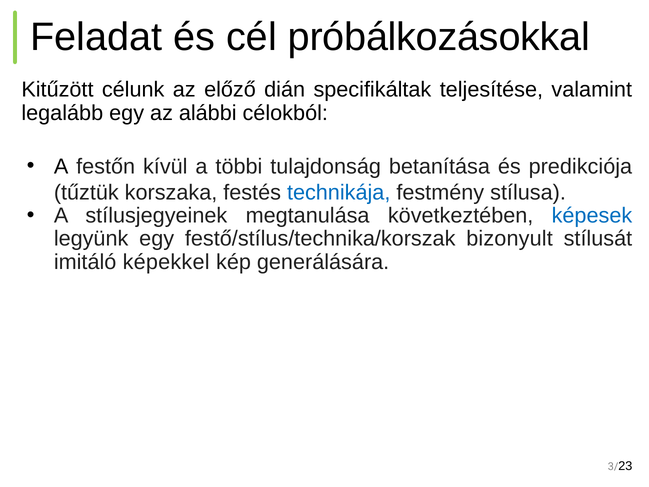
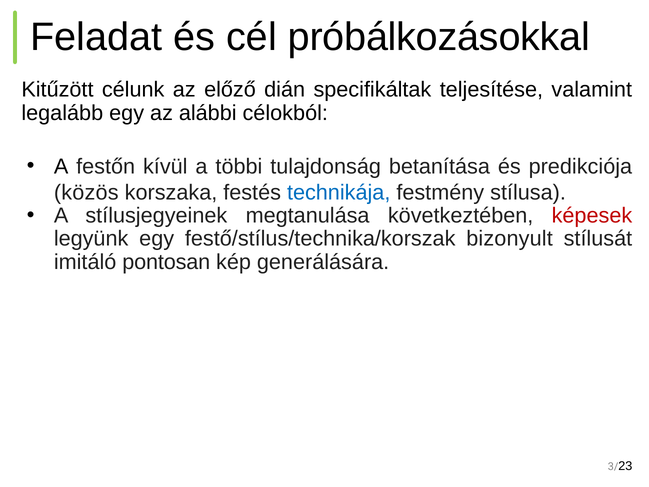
tűztük: tűztük -> közös (86, 192)
képesek colour: blue -> red (592, 215)
képekkel: képekkel -> pontosan (166, 262)
